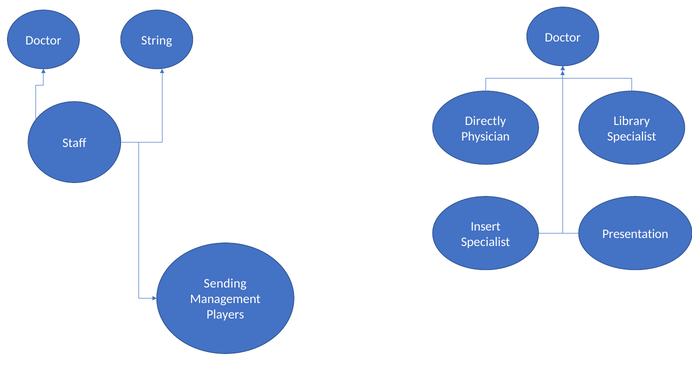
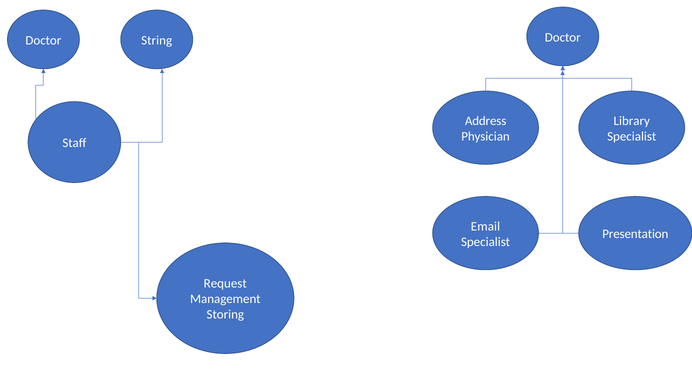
Directly: Directly -> Address (486, 121)
Insert: Insert -> Email (486, 226)
Sending: Sending -> Request (225, 284)
Players: Players -> Storing (225, 315)
